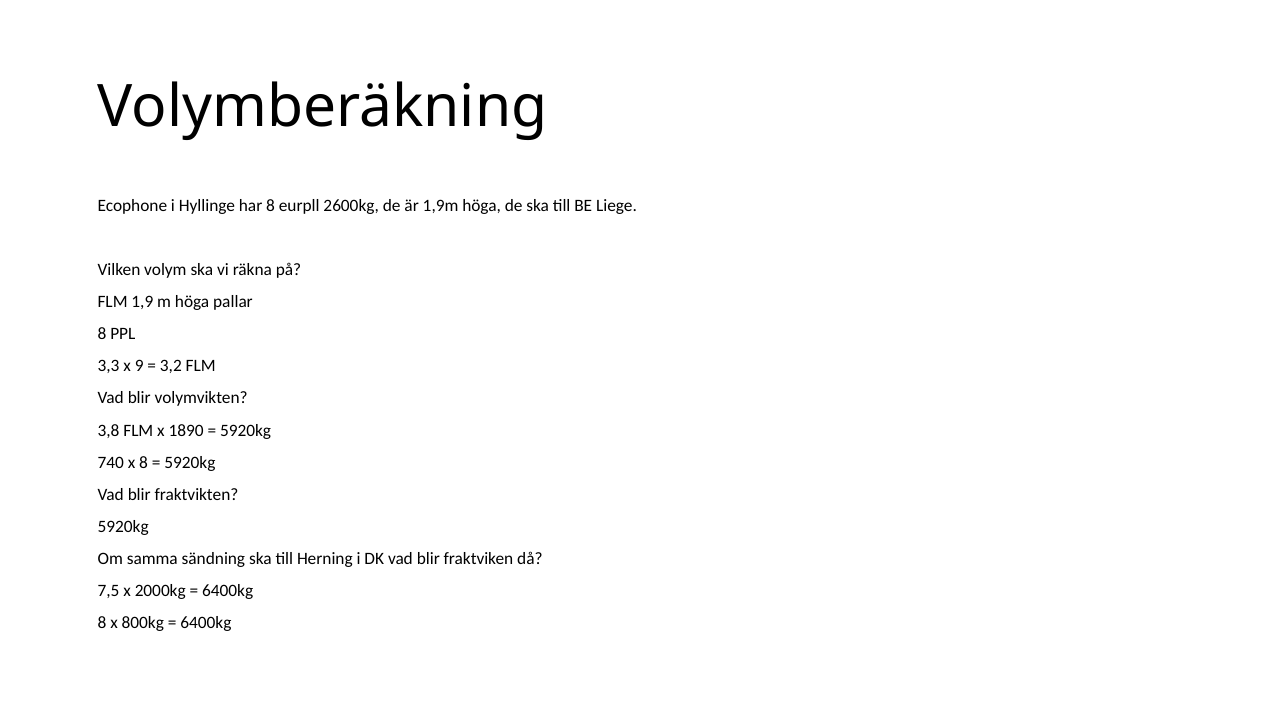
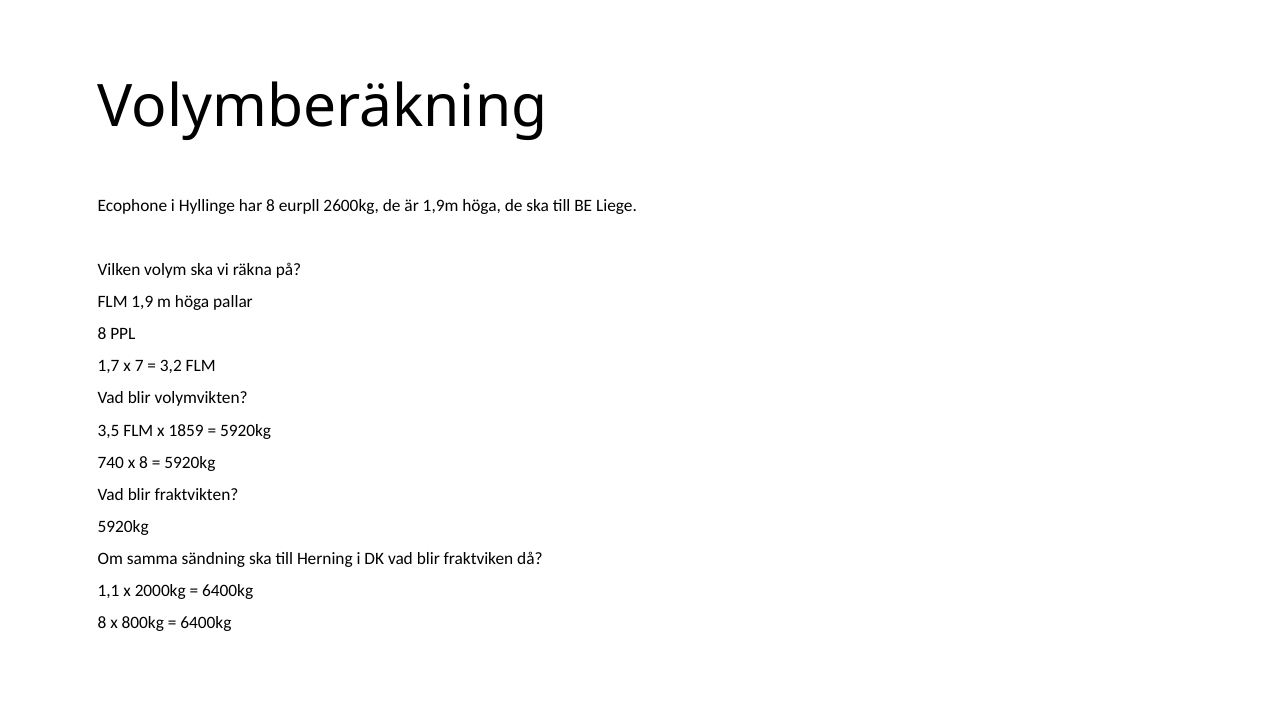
3,3: 3,3 -> 1,7 (109, 366)
9: 9 -> 7 (139, 366)
3,8: 3,8 -> 3,5 (109, 431)
1890: 1890 -> 1859 (186, 431)
7,5: 7,5 -> 1,1 (109, 591)
